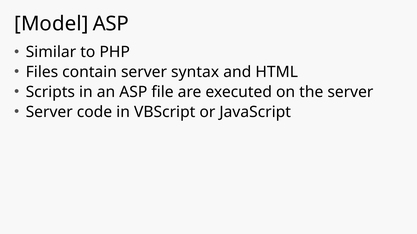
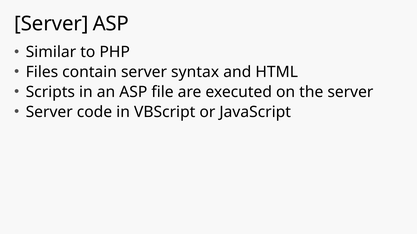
Model: Model -> Server (51, 24)
